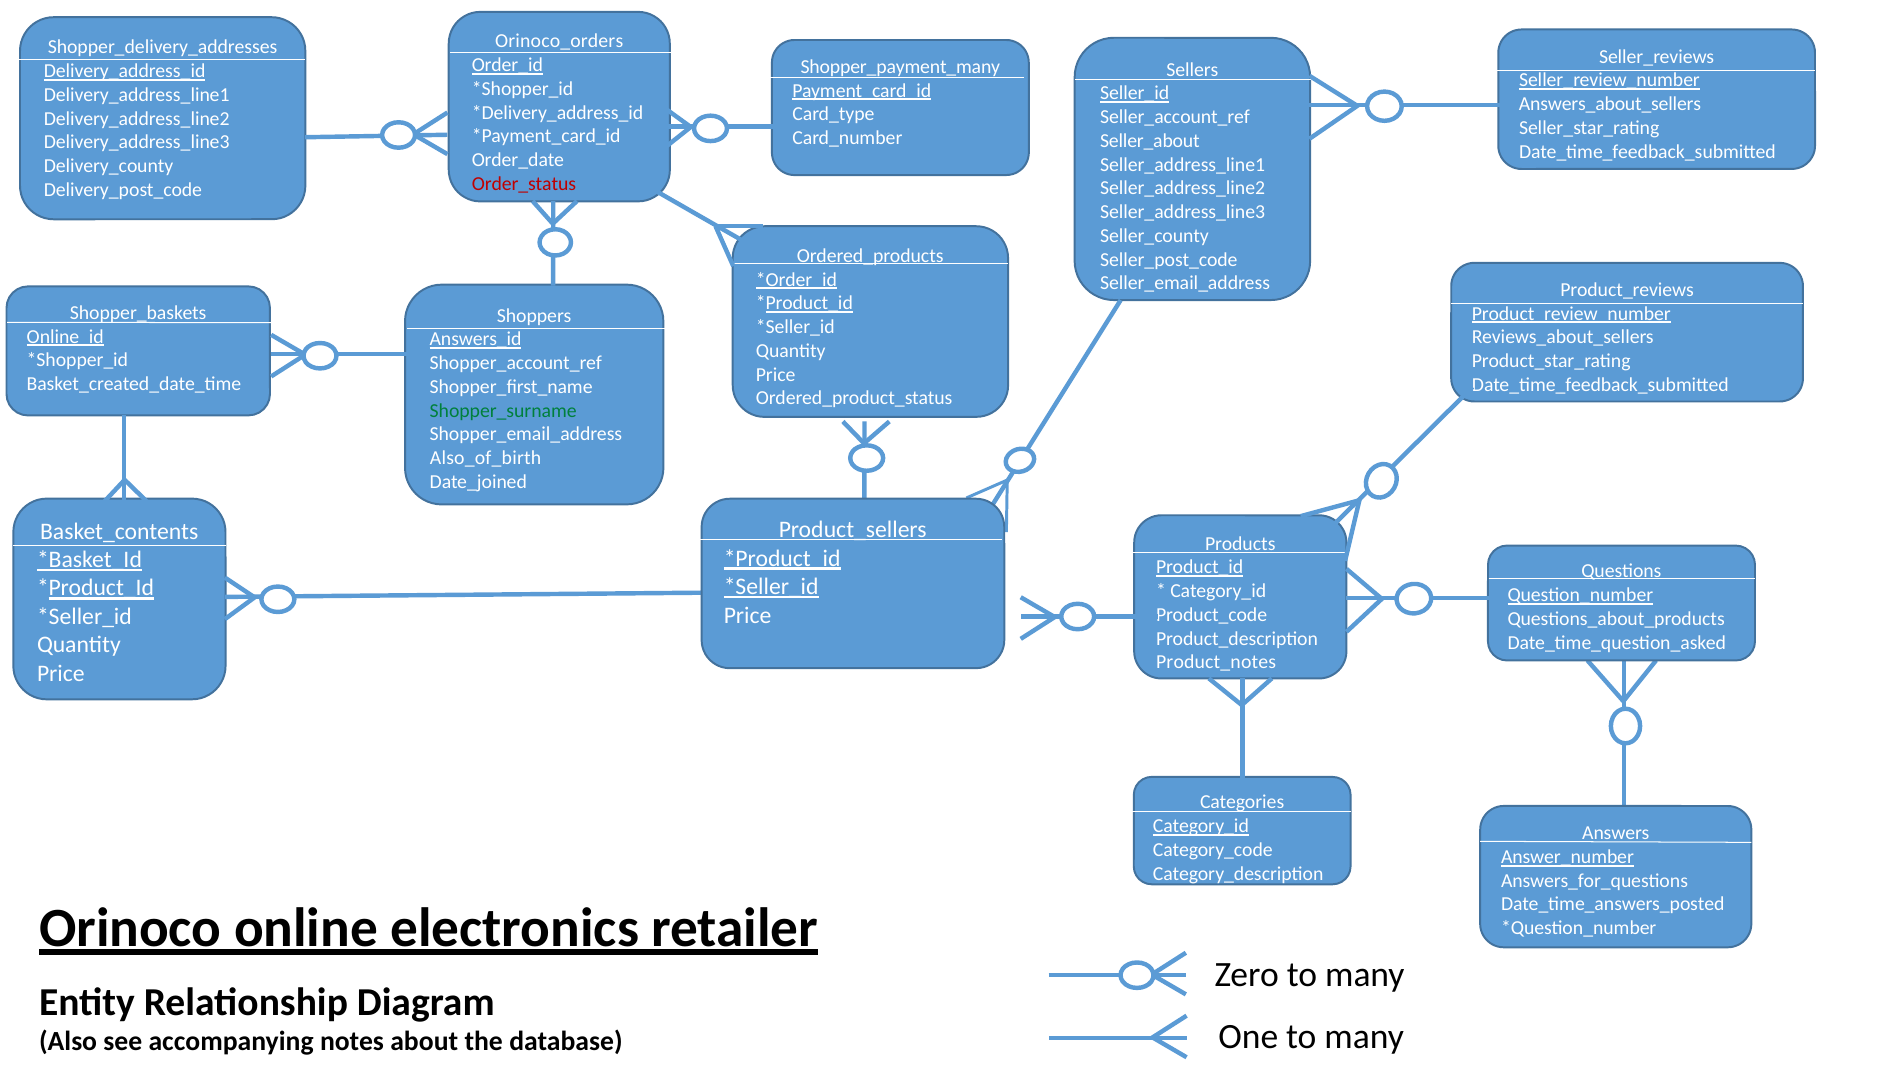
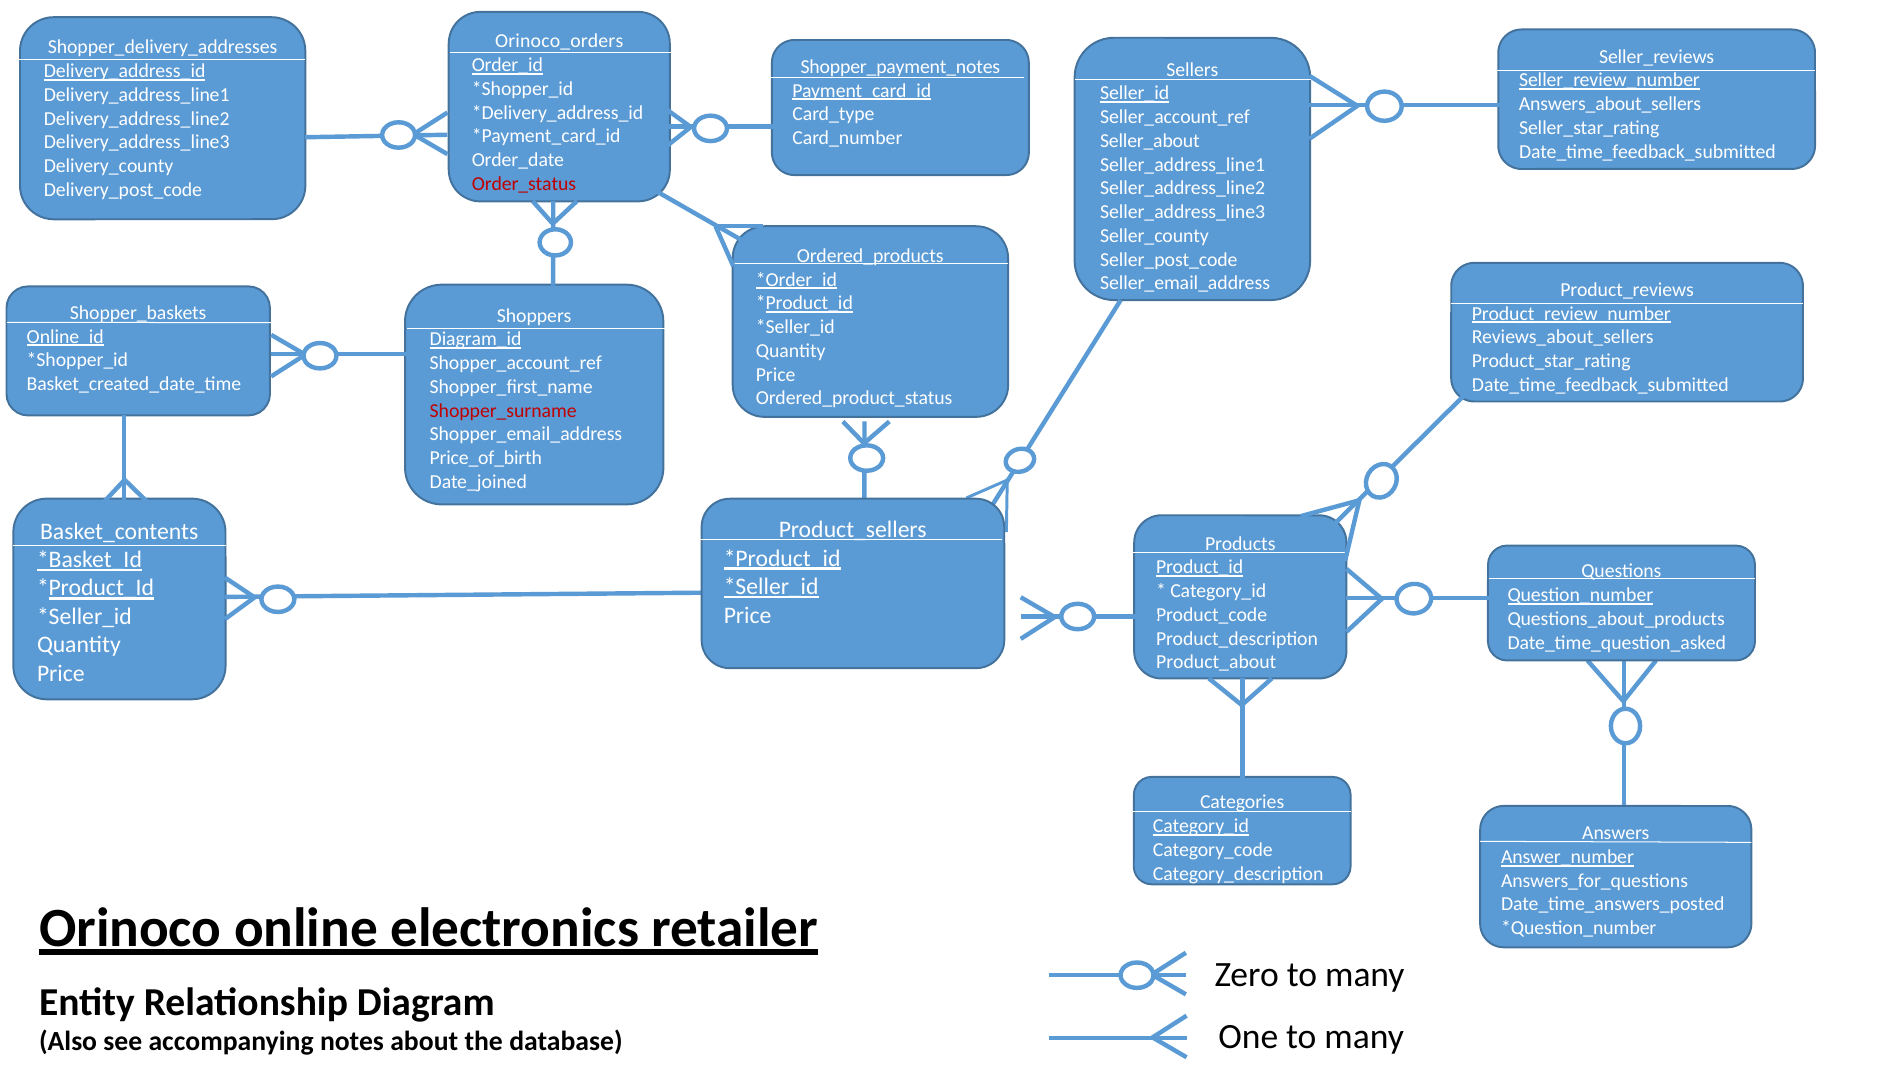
Shopper_payment_many: Shopper_payment_many -> Shopper_payment_notes (900, 67)
Answers_id: Answers_id -> Diagram_id (476, 339)
Shopper_surname colour: green -> red (503, 411)
Also_of_birth: Also_of_birth -> Price_of_birth (486, 458)
Product_notes: Product_notes -> Product_about (1216, 662)
